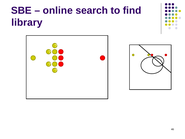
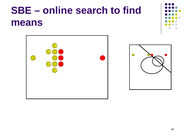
library: library -> means (27, 22)
